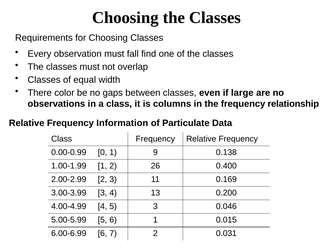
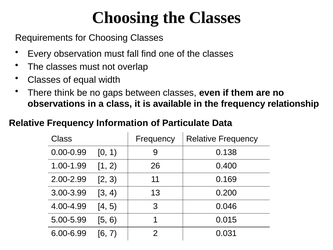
color: color -> think (64, 93)
large: large -> them (242, 93)
columns: columns -> available (172, 104)
